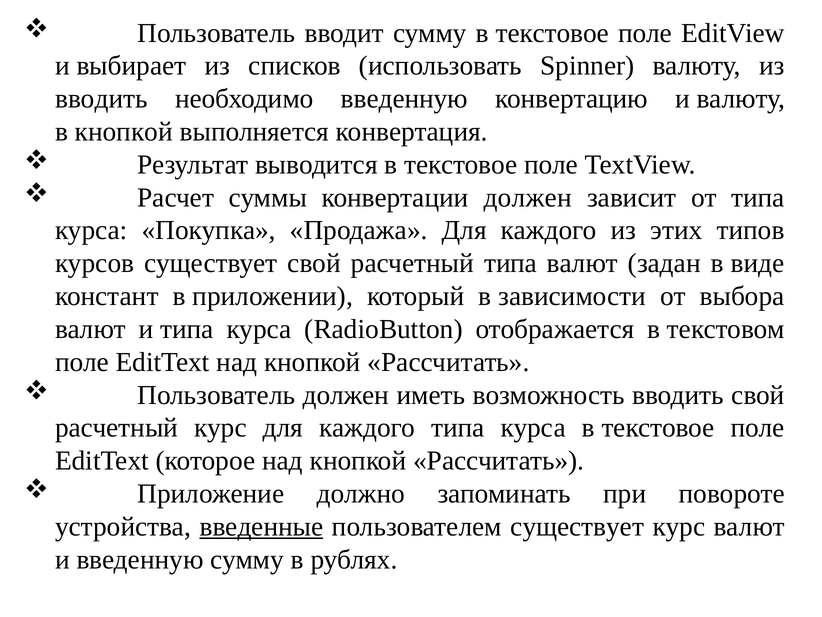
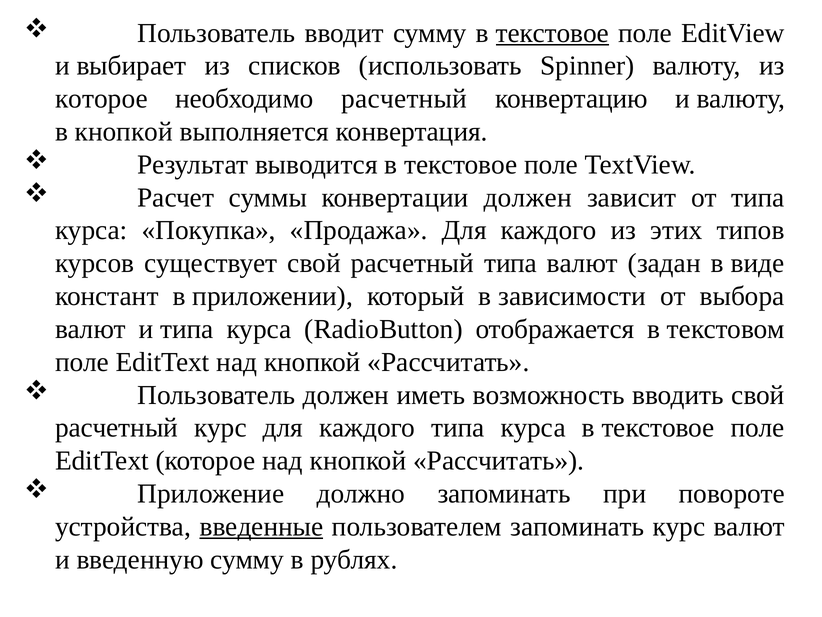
текстовое underline: none -> present (552, 33)
вводить: вводить -> которое (101, 99)
необходимо введенную: введенную -> расчетный (404, 99)
пользователем существует: существует -> запоминать (577, 526)
